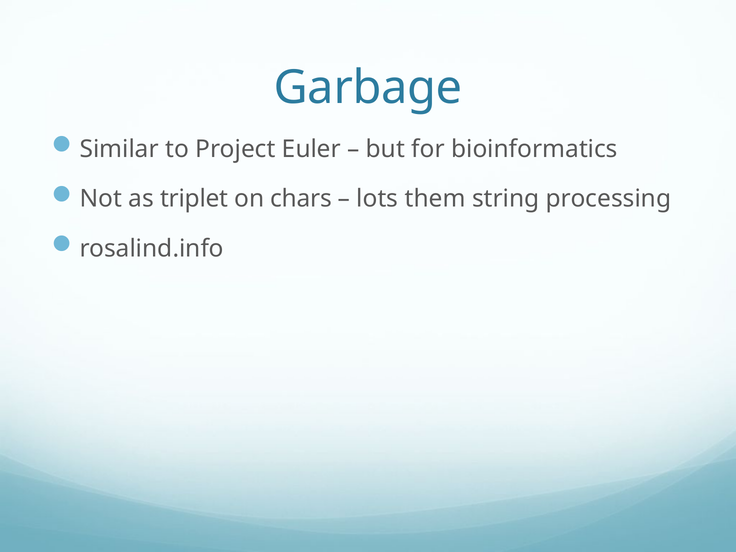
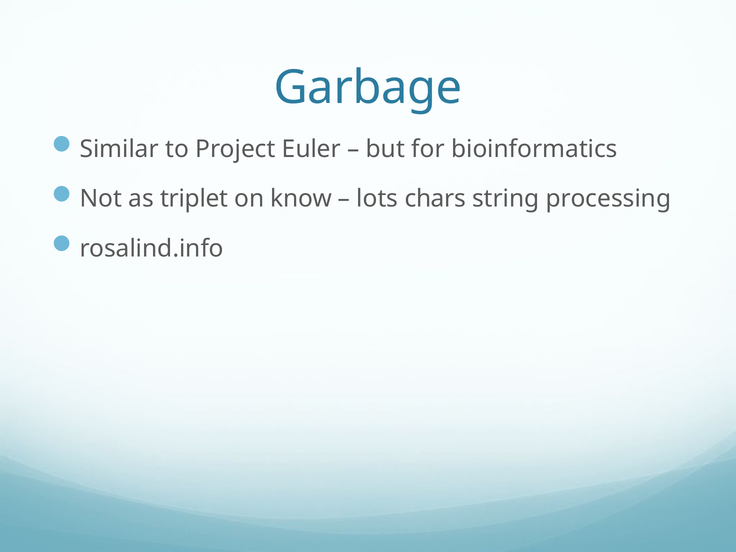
chars: chars -> know (301, 199)
them: them -> chars (435, 199)
